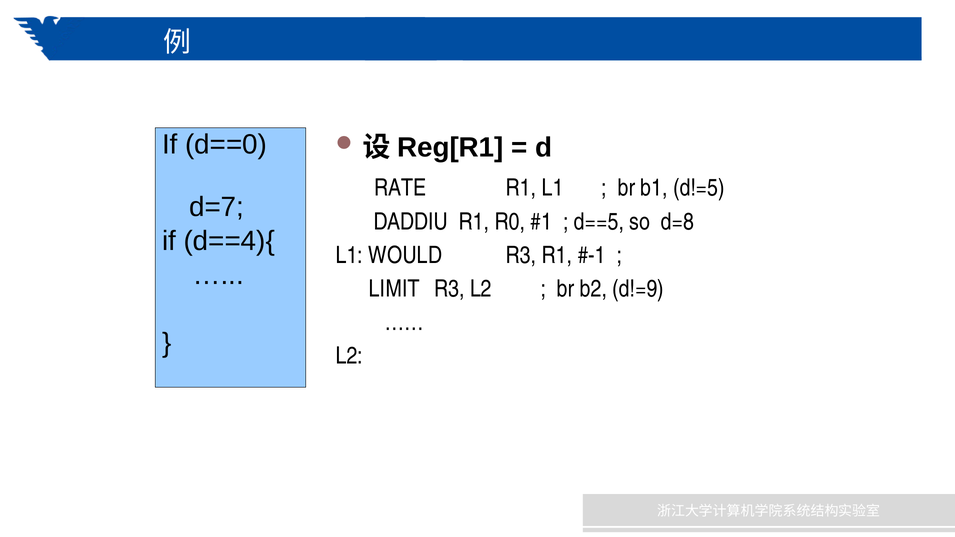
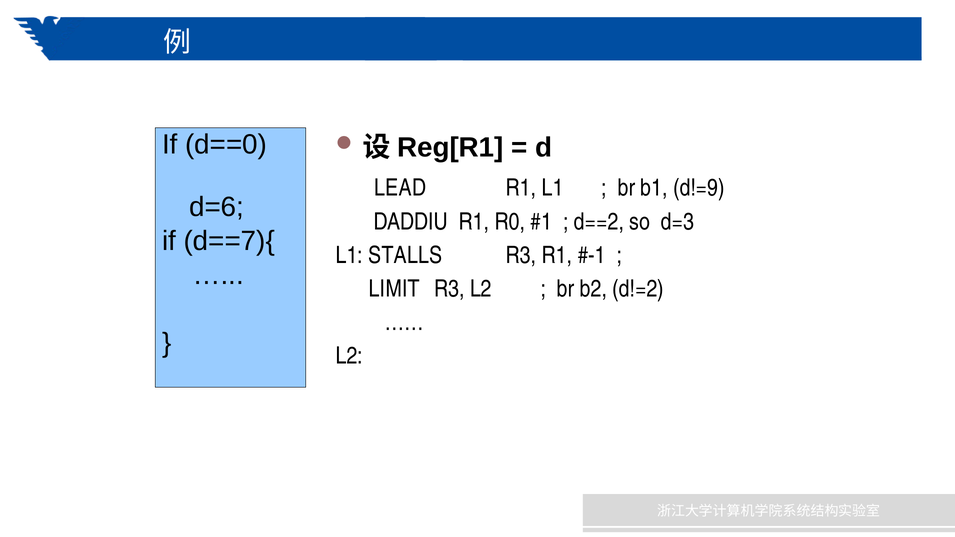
RATE: RATE -> LEAD (400, 188)
d!=5: d!=5 -> d!=9 (699, 188)
d=7: d=7 -> d=6 (216, 207)
d==5: d==5 -> d==2 (599, 222)
d=8: d=8 -> d=3 (678, 222)
d==4){: d==4){ -> d==7){ (229, 241)
WOULD: WOULD -> STALLS (405, 256)
d!=9: d!=9 -> d!=2 (638, 289)
